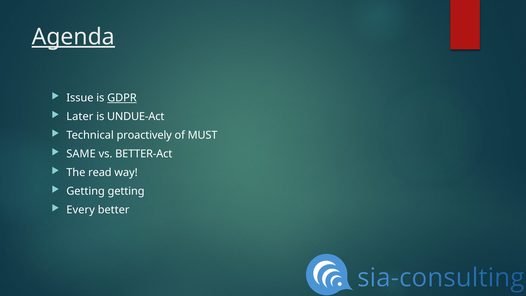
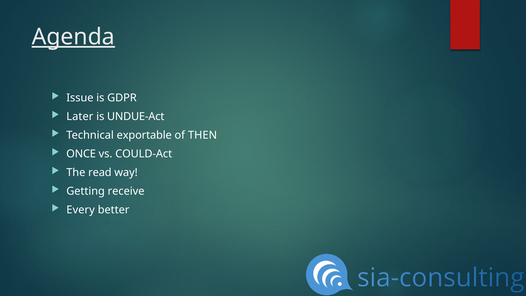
GDPR underline: present -> none (122, 98)
proactively: proactively -> exportable (144, 135)
MUST: MUST -> THEN (203, 135)
SAME: SAME -> ONCE (81, 154)
BETTER-Act: BETTER-Act -> COULD-Act (144, 154)
Getting getting: getting -> receive (126, 191)
